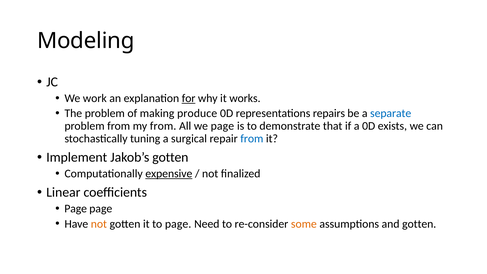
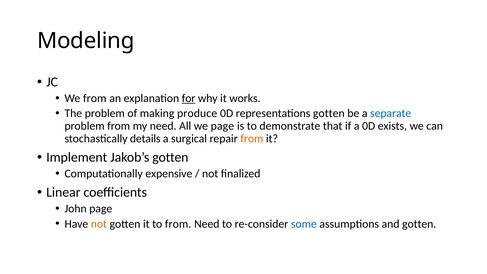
We work: work -> from (95, 98)
representations repairs: repairs -> gotten (329, 113)
my from: from -> need (163, 126)
tuning: tuning -> details (145, 139)
from colour: blue -> orange (252, 139)
expensive underline: present -> none (169, 174)
Page: Page -> John (76, 209)
to page: page -> from (178, 224)
some colour: orange -> blue (304, 224)
